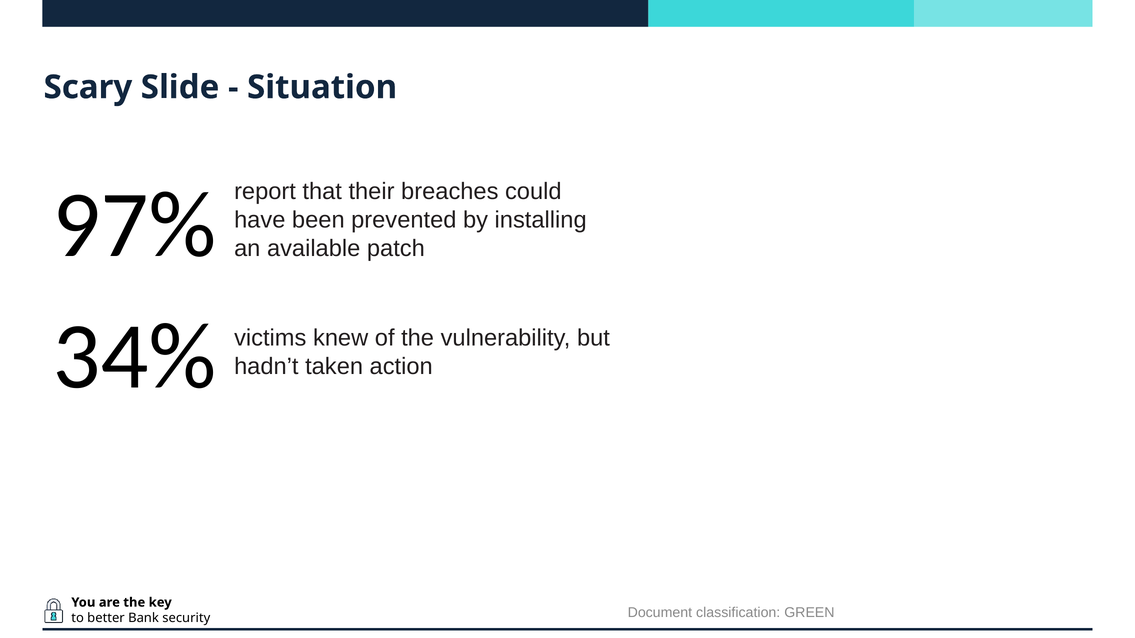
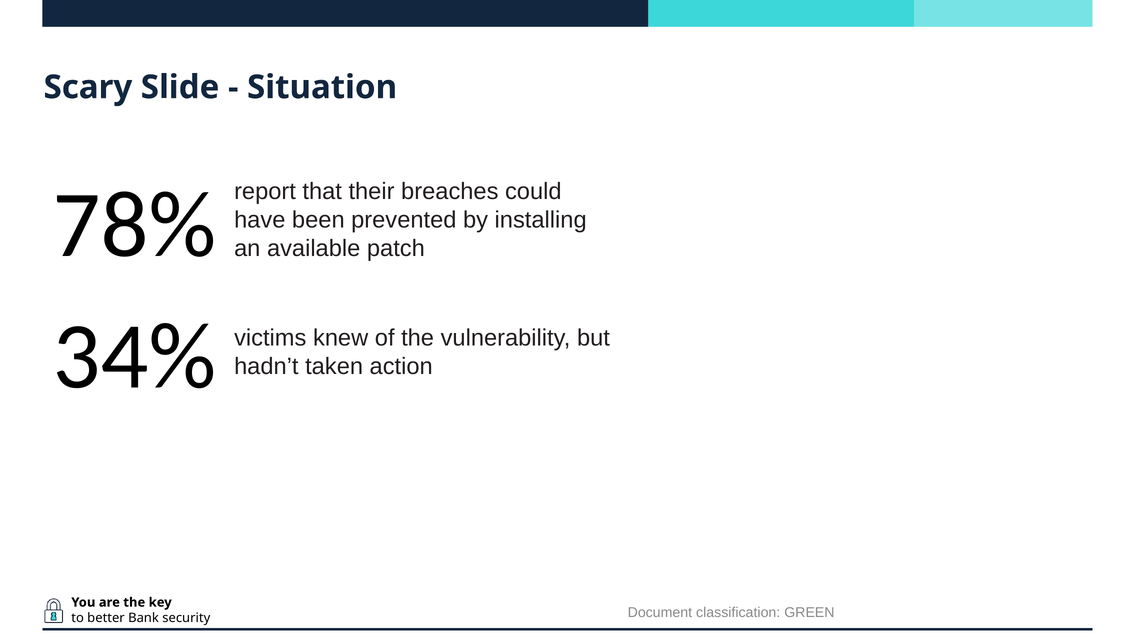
97%: 97% -> 78% (135, 225)
